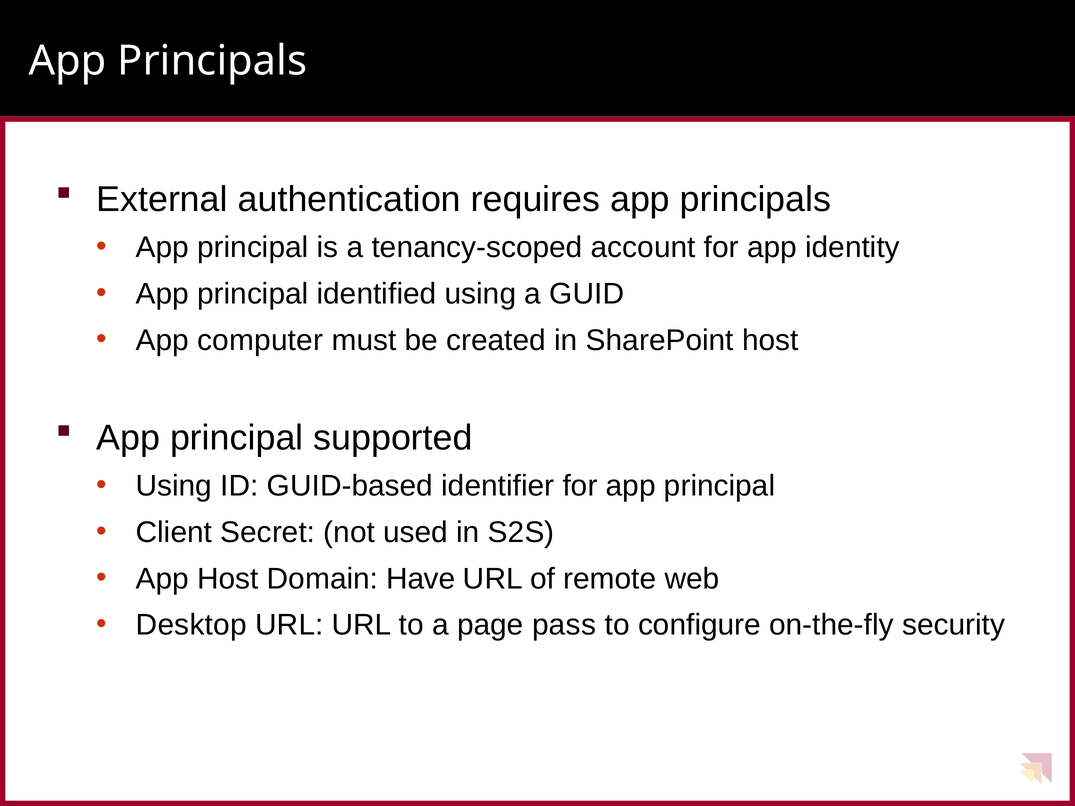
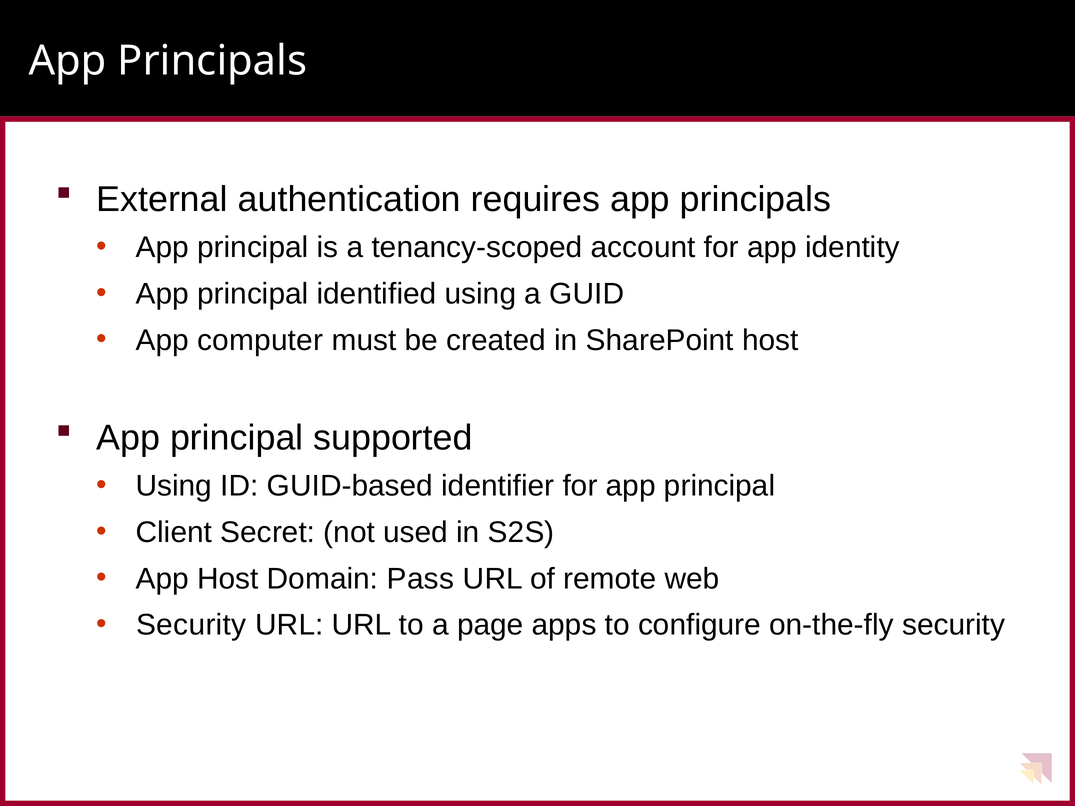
Have: Have -> Pass (420, 579)
Desktop: Desktop -> Security (191, 625)
pass: pass -> apps (564, 625)
